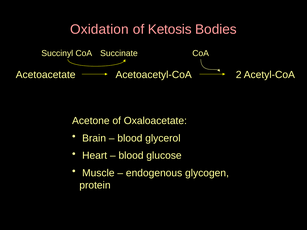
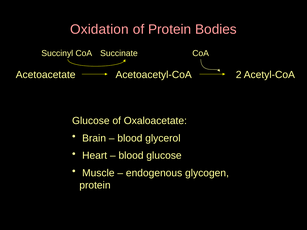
of Ketosis: Ketosis -> Protein (170, 29)
Acetone: Acetone -> Glucose (91, 121)
